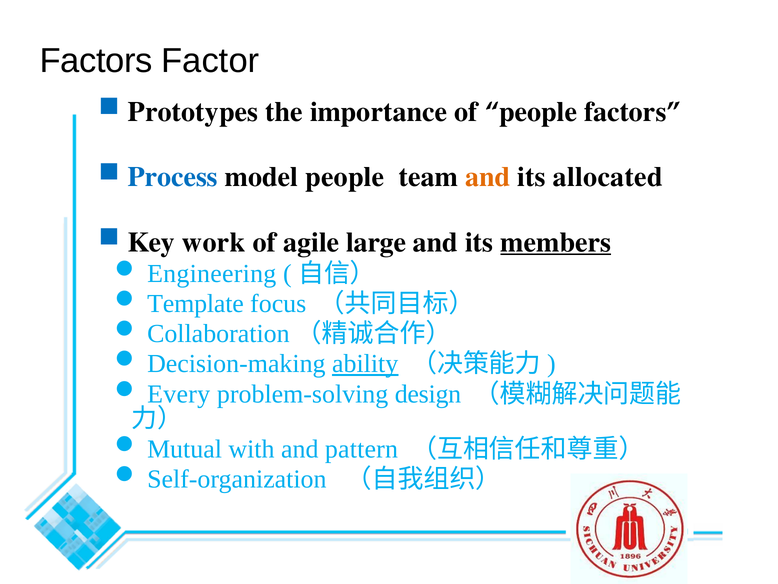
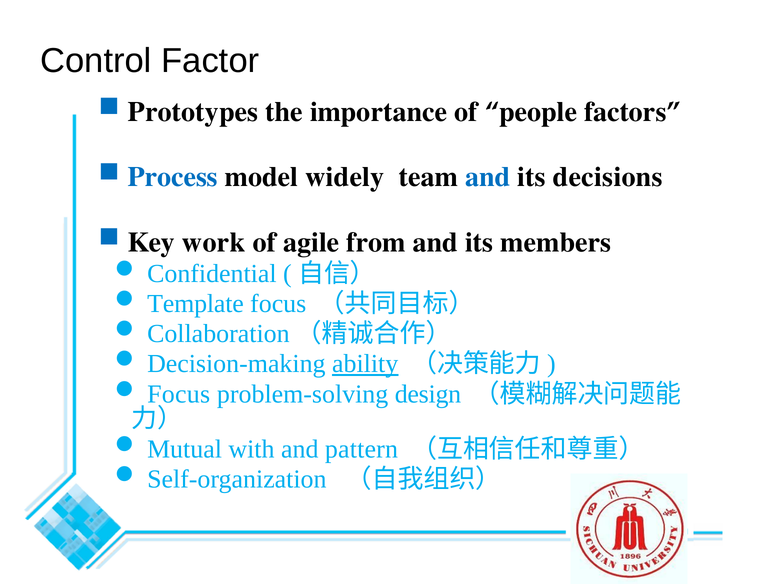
Factors: Factors -> Control (96, 61)
model people: people -> widely (345, 177)
and colour: orange -> blue (488, 177)
allocated: allocated -> decisions (608, 177)
large: large -> from (376, 242)
members underline: present -> none (556, 242)
Engineering: Engineering -> Confidential (212, 273)
Every: Every -> Focus (179, 394)
